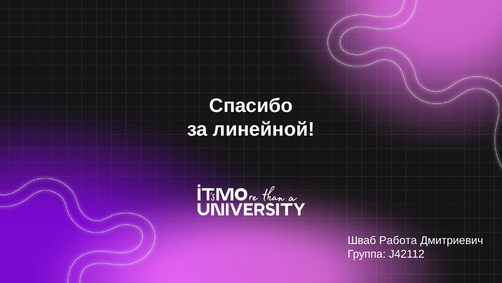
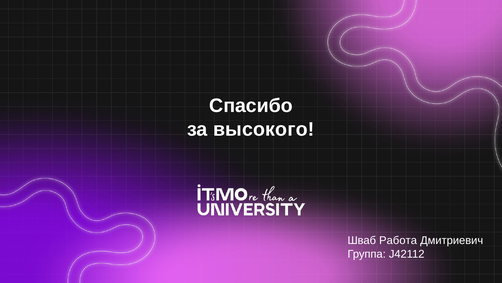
линейной: линейной -> высокого (264, 129)
